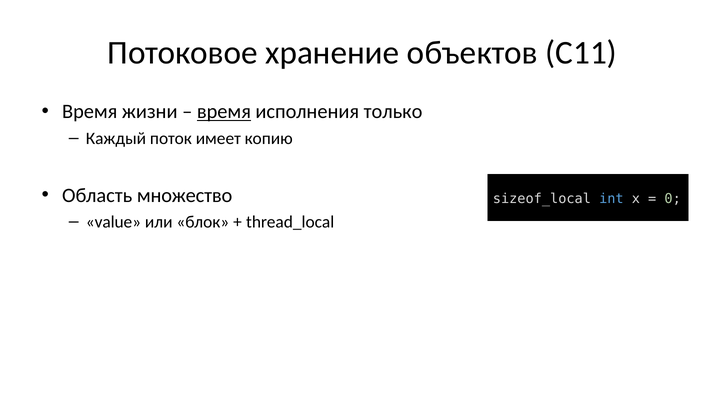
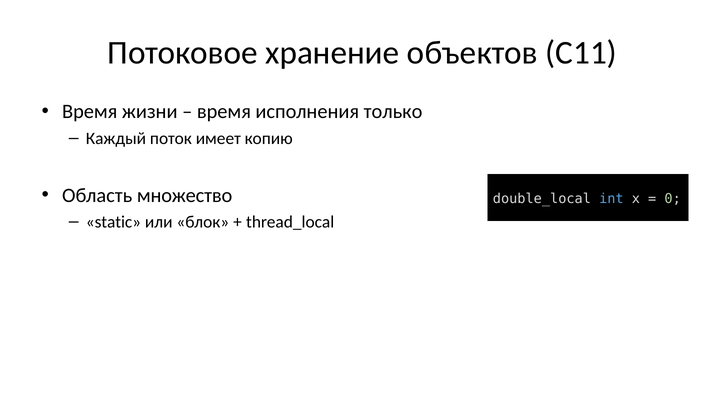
время underline: present -> none (224, 112)
sizeof_local: sizeof_local -> double_local (542, 198)
value: value -> static (113, 222)
